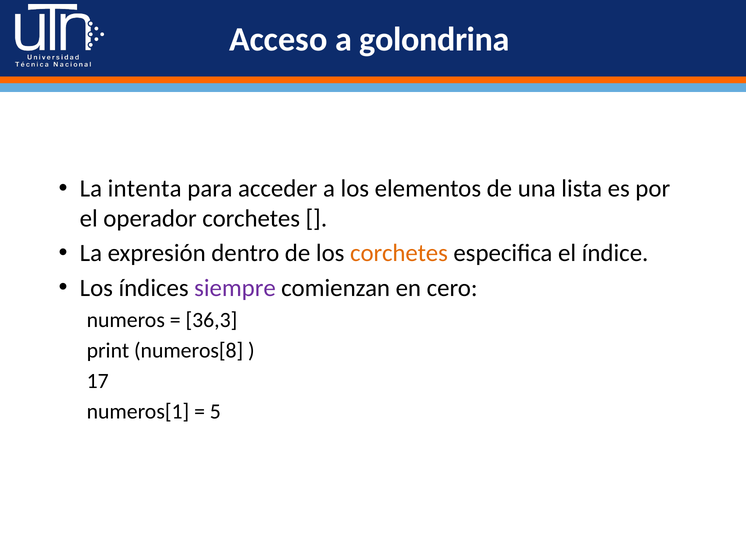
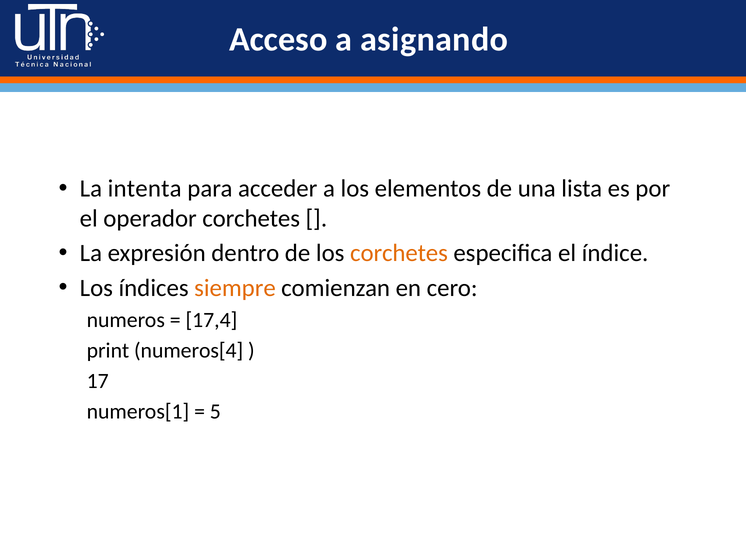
golondrina: golondrina -> asignando (434, 40)
siempre colour: purple -> orange (235, 288)
36,3: 36,3 -> 17,4 (211, 320)
numeros[8: numeros[8 -> numeros[4 (189, 351)
